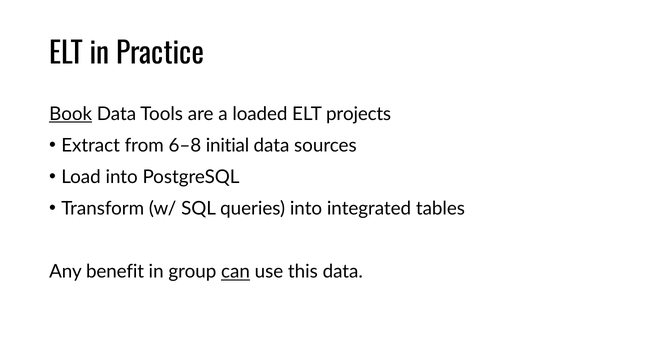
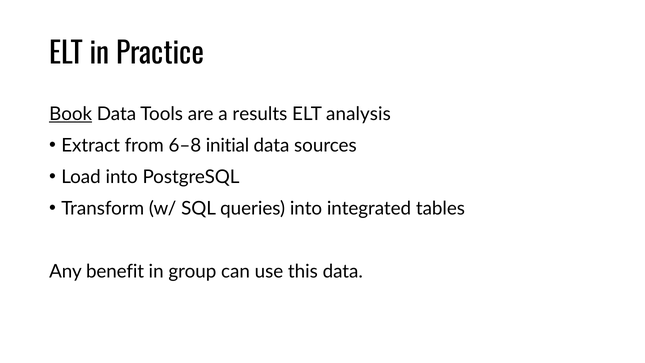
loaded: loaded -> results (260, 114)
projects: projects -> analysis (358, 114)
can underline: present -> none (235, 272)
